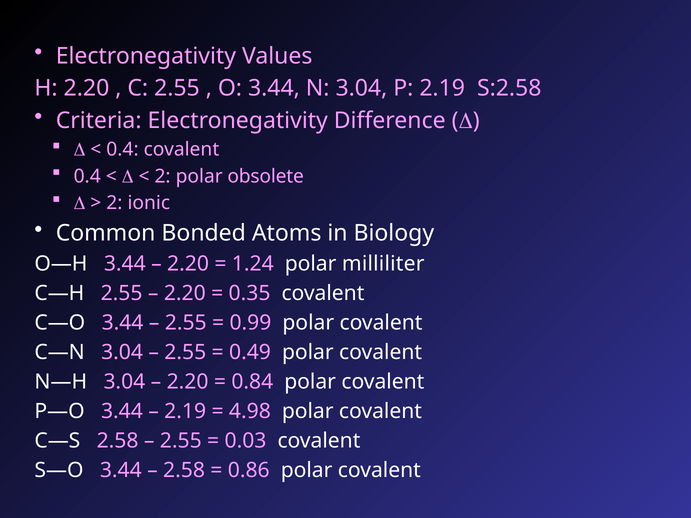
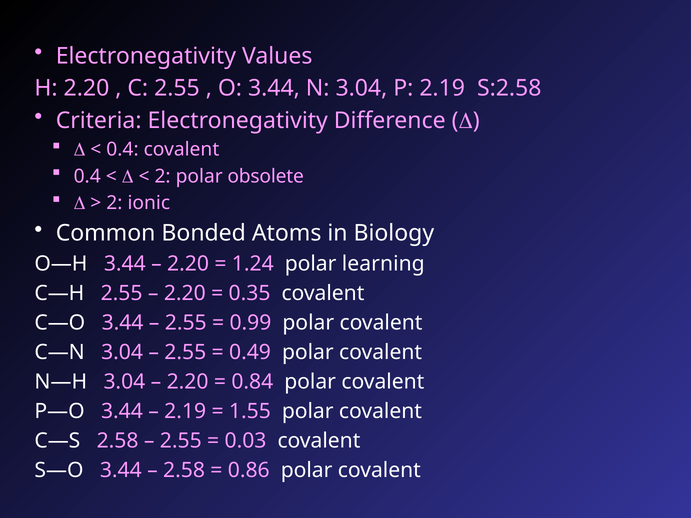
milliliter: milliliter -> learning (383, 264)
4.98: 4.98 -> 1.55 (250, 412)
